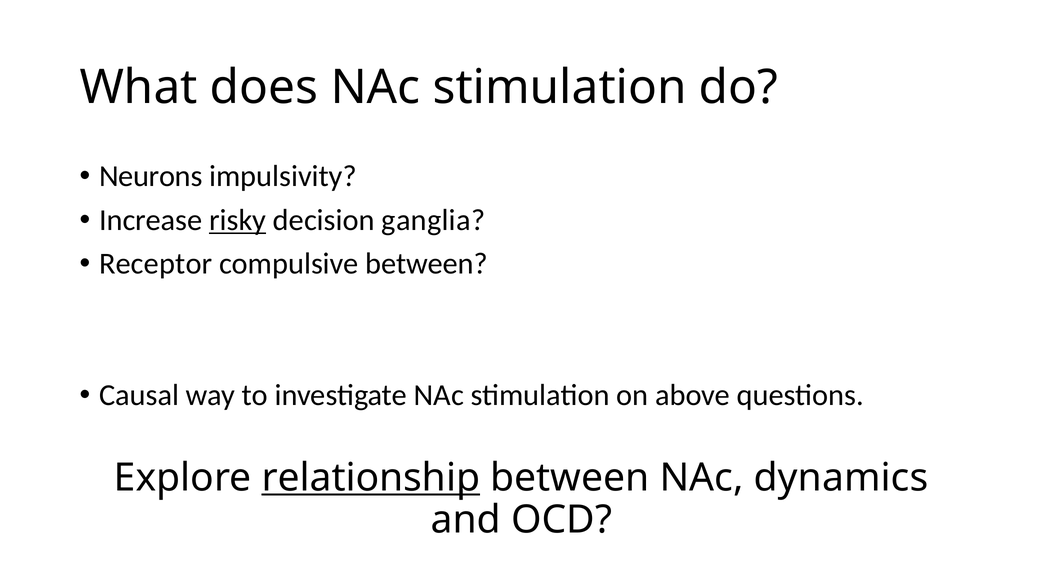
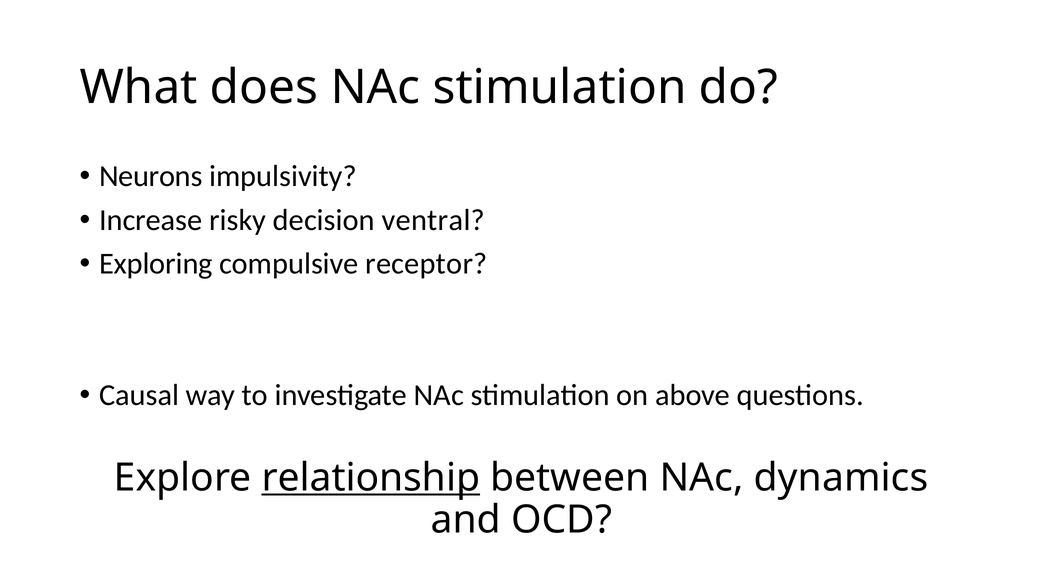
risky underline: present -> none (238, 220)
ganglia: ganglia -> ventral (433, 220)
Receptor: Receptor -> Exploring (156, 264)
compulsive between: between -> receptor (426, 264)
